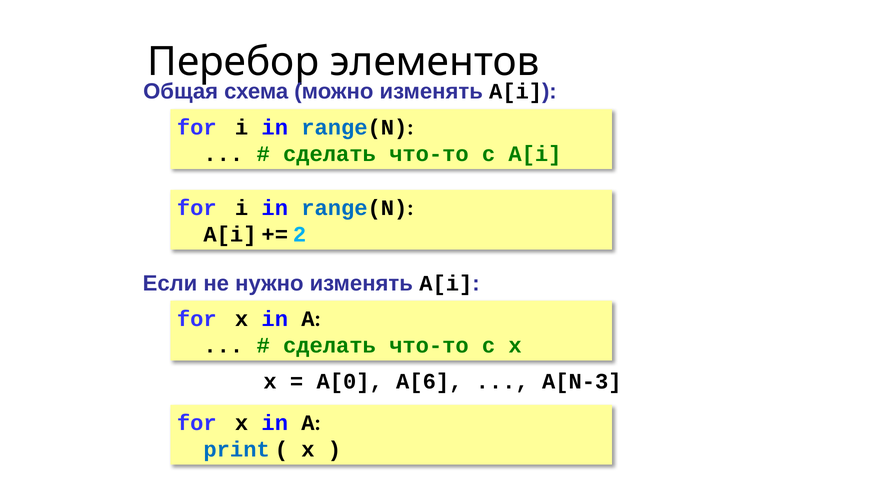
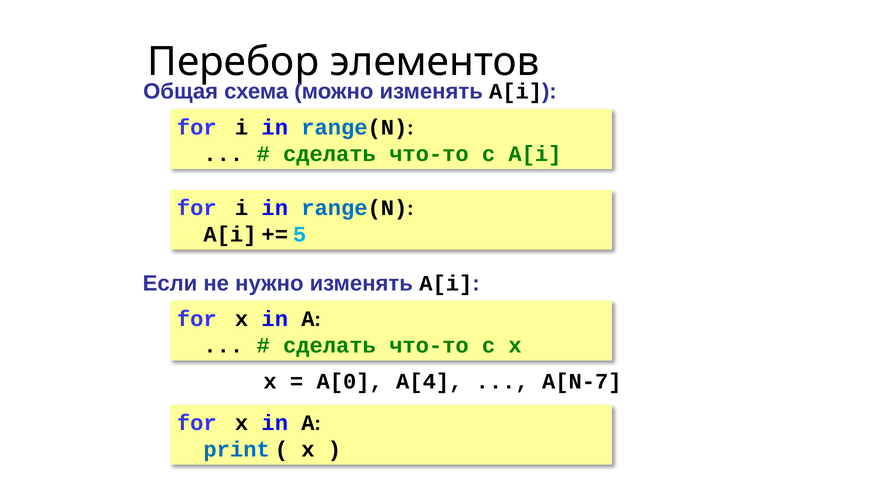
2: 2 -> 5 (300, 235)
A[6: A[6 -> A[4 (429, 382)
A[N-3: A[N-3 -> A[N-7 (582, 382)
